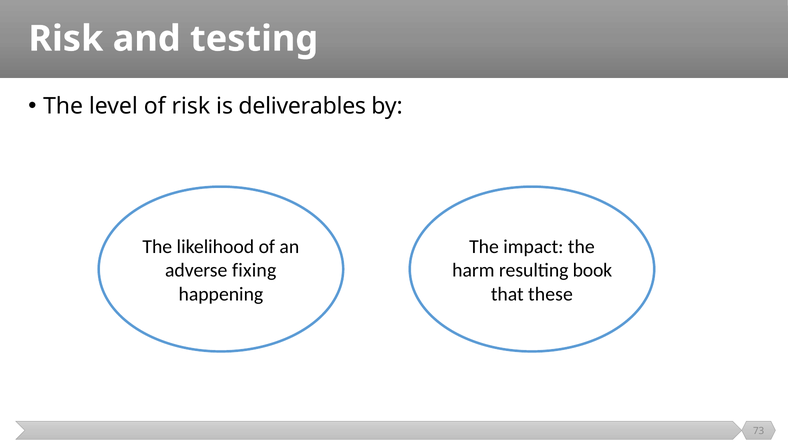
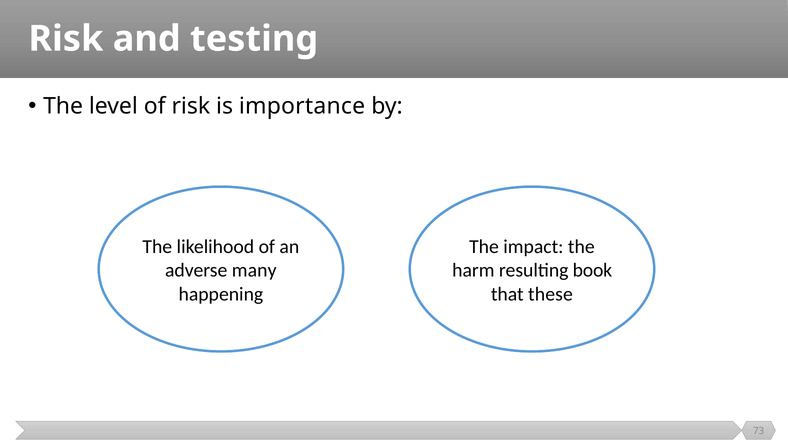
deliverables: deliverables -> importance (302, 106)
fixing: fixing -> many (254, 271)
